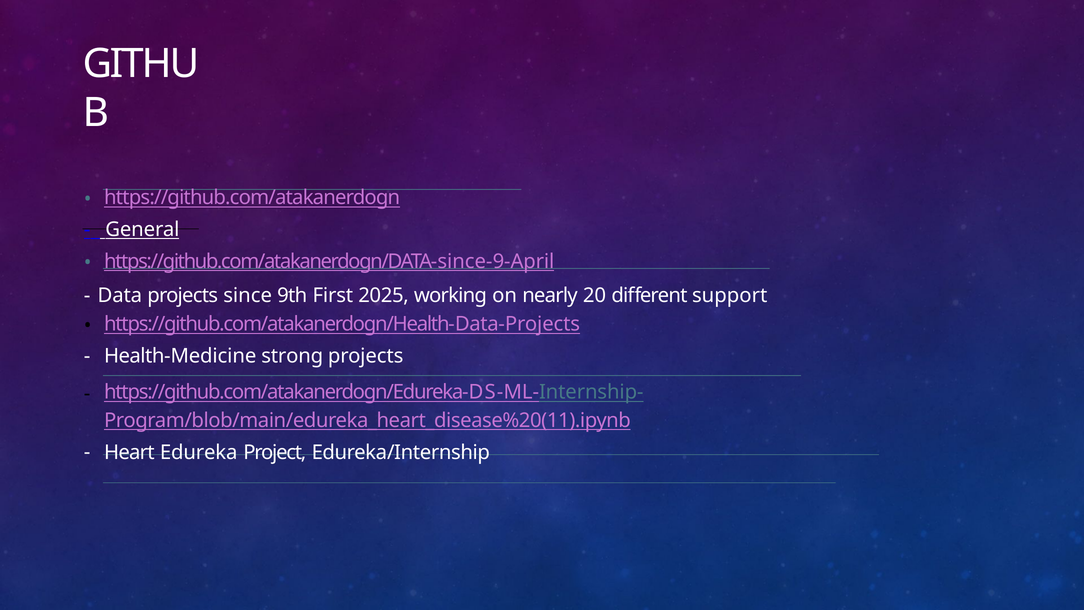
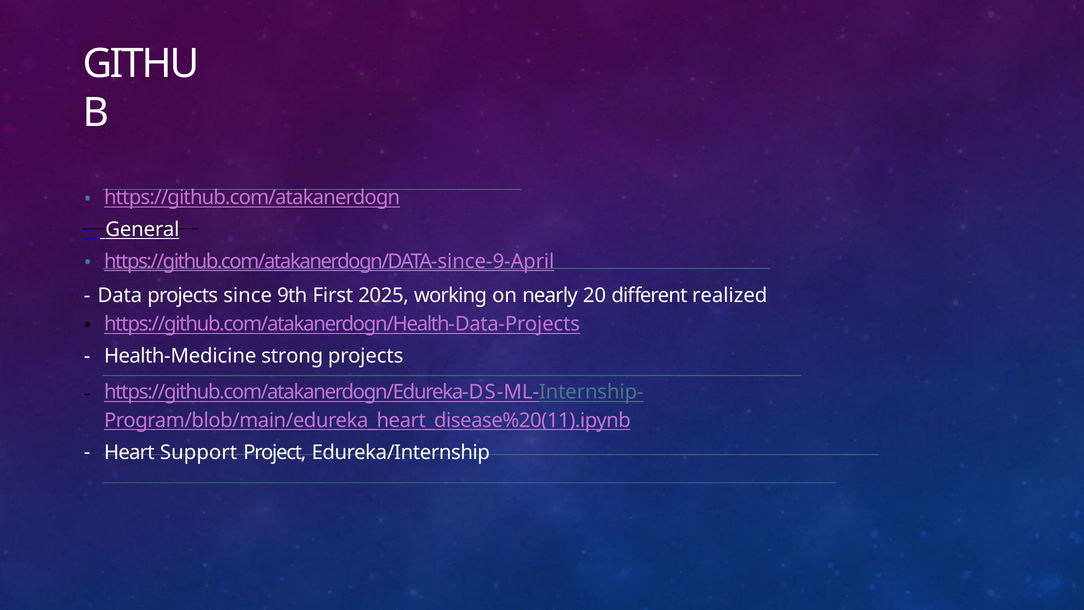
support: support -> realized (730, 296)
Edureka: Edureka -> Support (199, 452)
